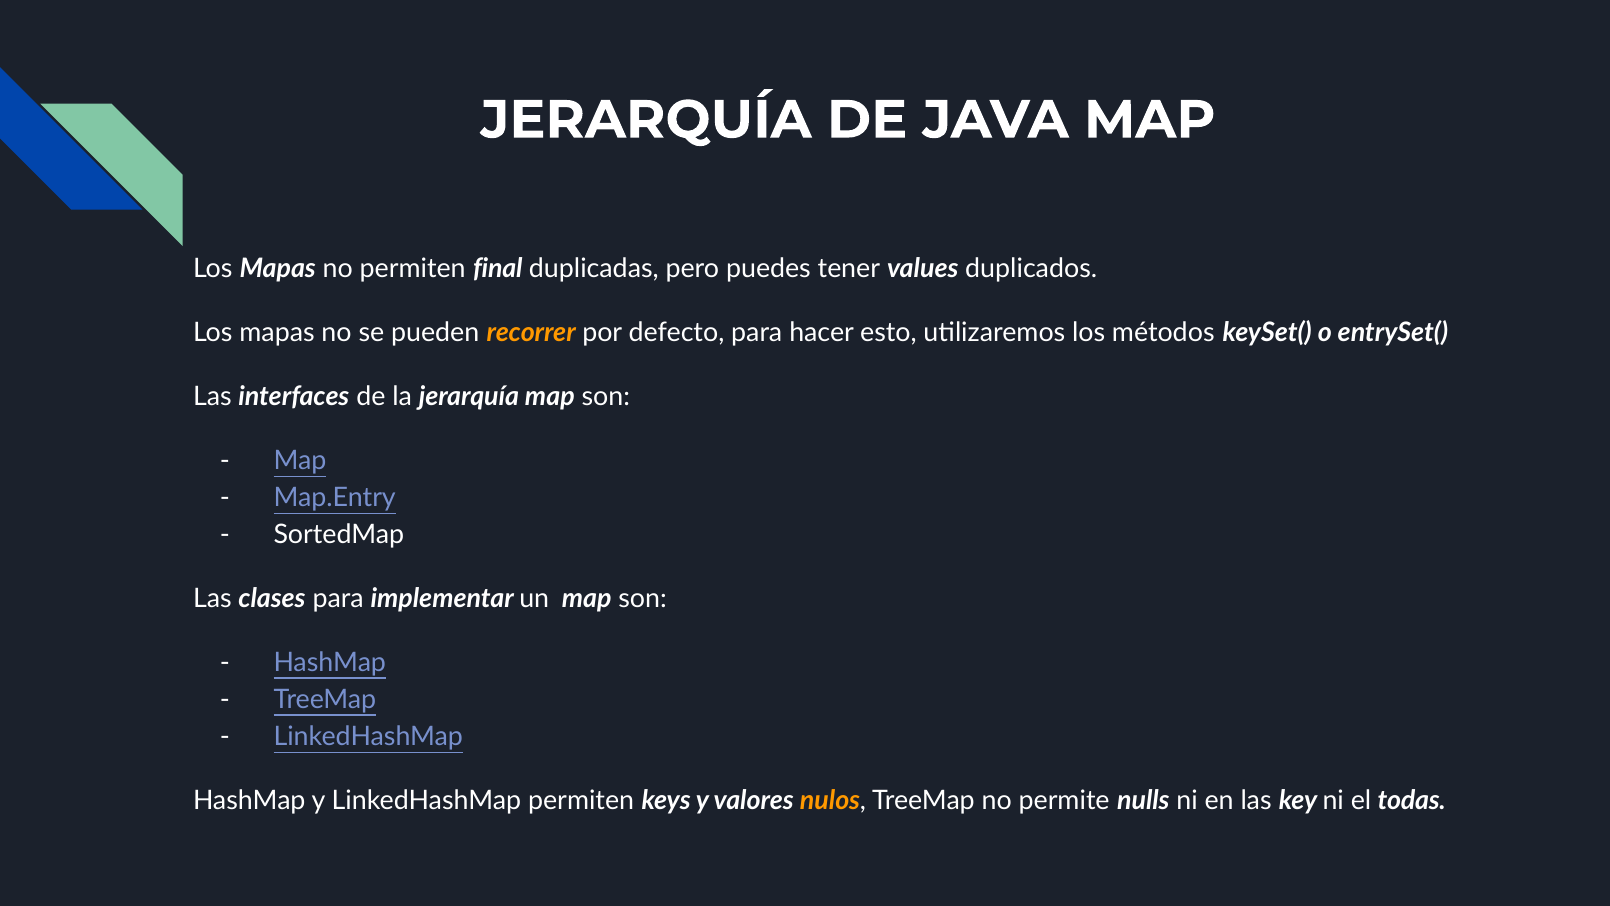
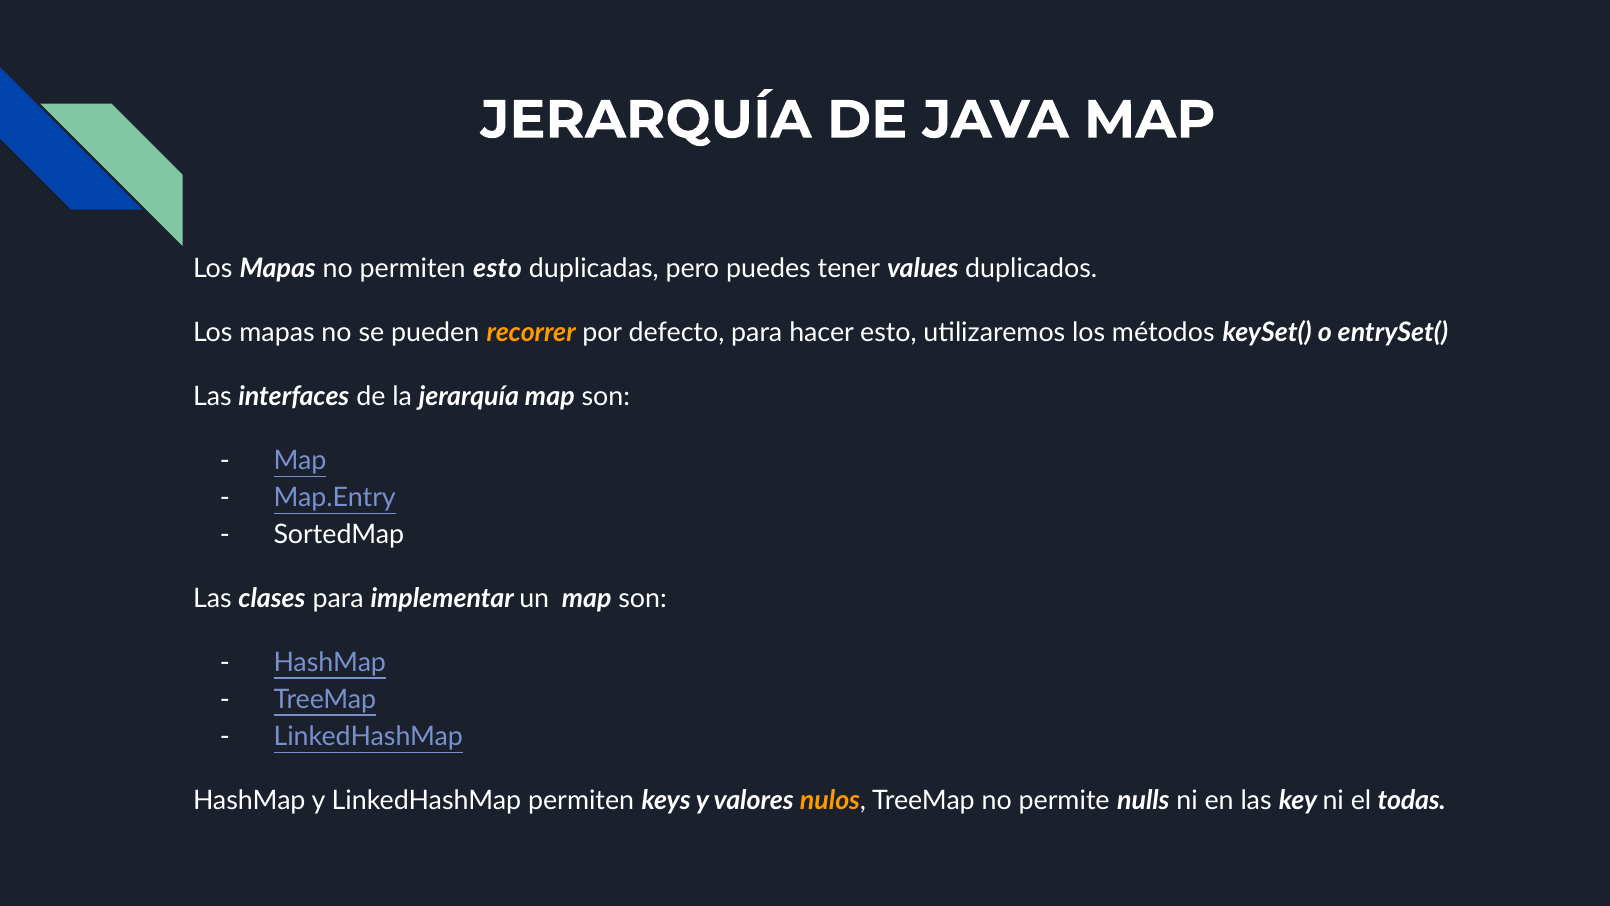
permiten final: final -> esto (498, 269)
